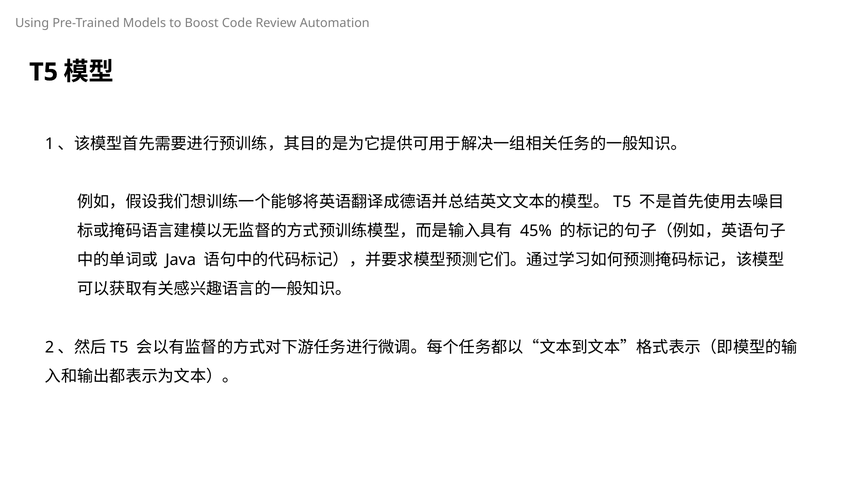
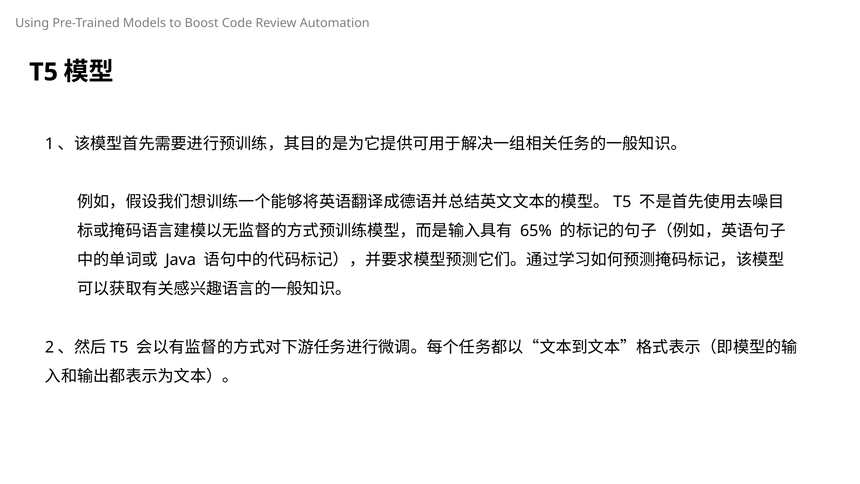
45%: 45% -> 65% (536, 231)
